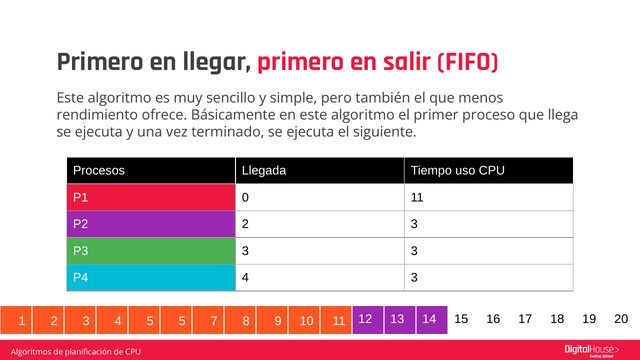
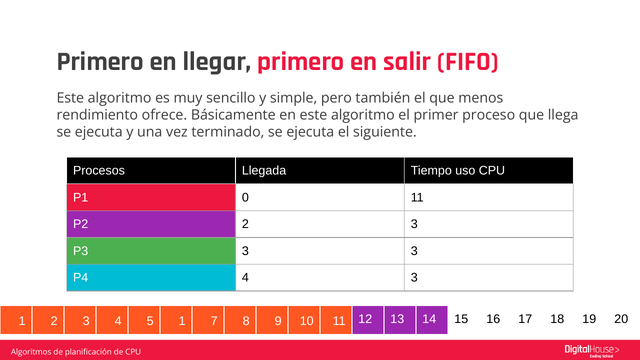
5 5: 5 -> 1 (182, 321)
